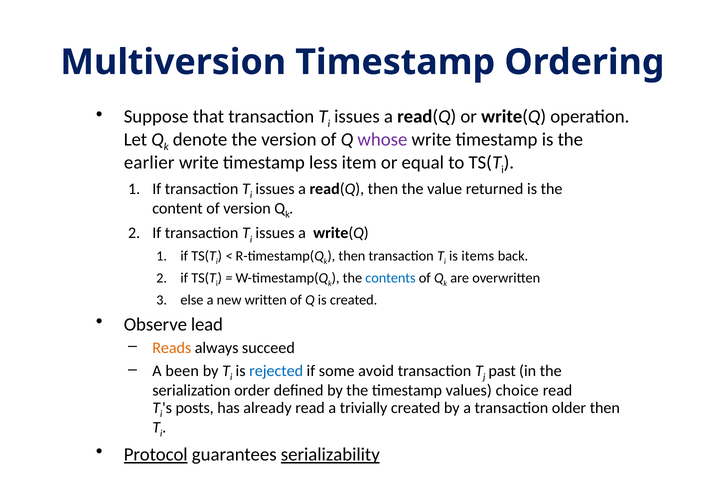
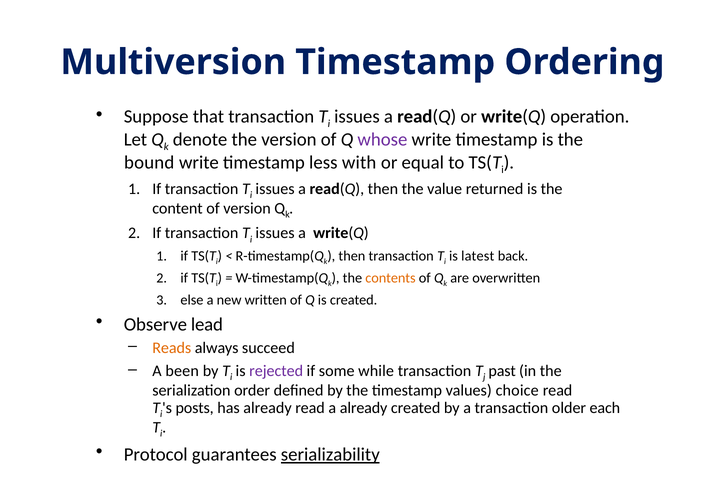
earlier: earlier -> bound (149, 162)
item: item -> with (359, 162)
items: items -> latest (478, 256)
contents colour: blue -> orange (390, 278)
rejected colour: blue -> purple (276, 370)
avoid: avoid -> while (376, 370)
a trivially: trivially -> already (364, 407)
older then: then -> each (605, 407)
Protocol underline: present -> none (156, 454)
